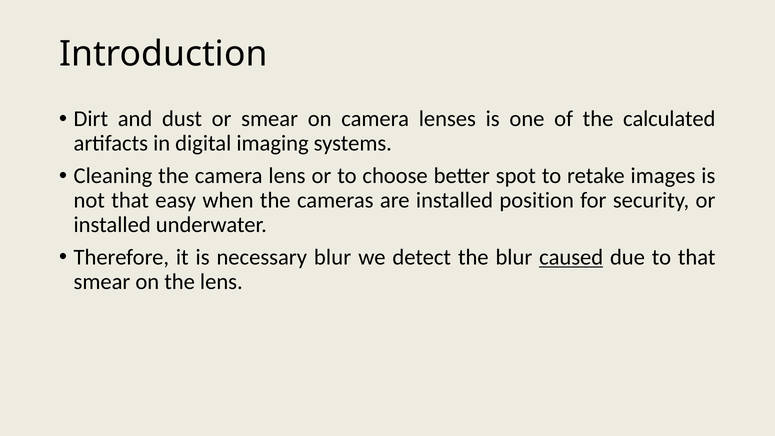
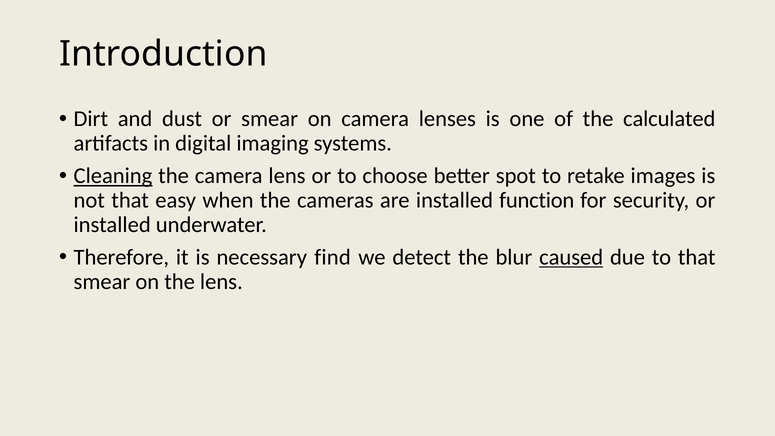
Cleaning underline: none -> present (113, 176)
position: position -> function (537, 200)
necessary blur: blur -> find (333, 257)
